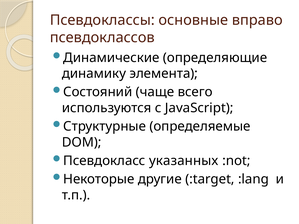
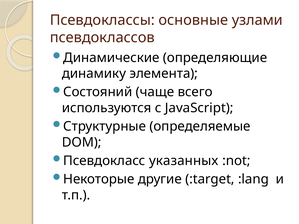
вправо: вправо -> узлами (257, 20)
